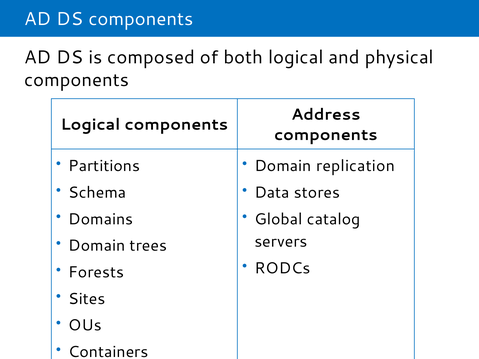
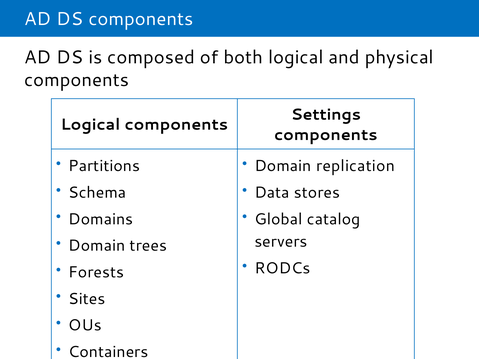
Address: Address -> Settings (326, 115)
